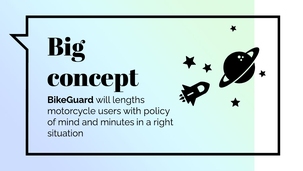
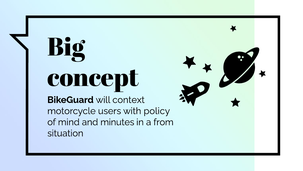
lengths: lengths -> context (129, 100)
right: right -> from (163, 122)
